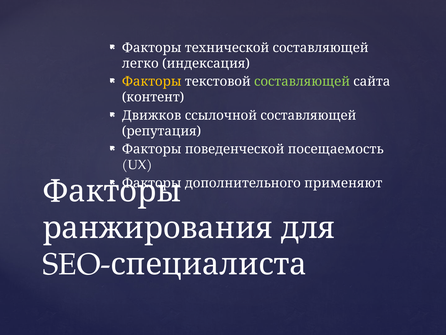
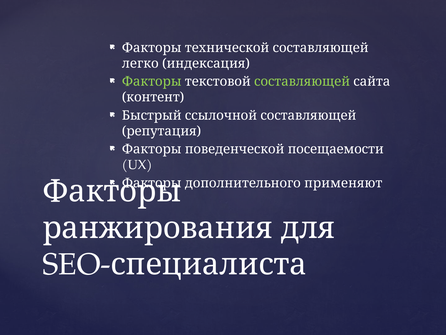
Факторы colour: yellow -> light green (152, 81)
Движков: Движков -> Быстрый (152, 115)
посещаемость: посещаемость -> посещаемости (336, 149)
